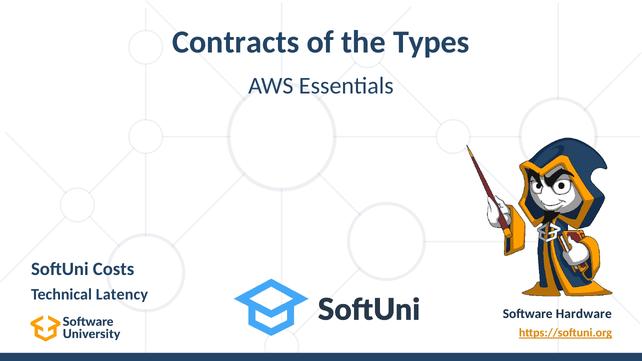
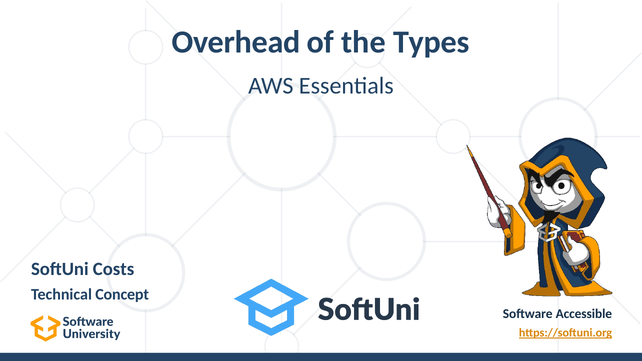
Contracts: Contracts -> Overhead (236, 42)
Latency: Latency -> Concept (122, 295)
Hardware: Hardware -> Accessible (584, 314)
